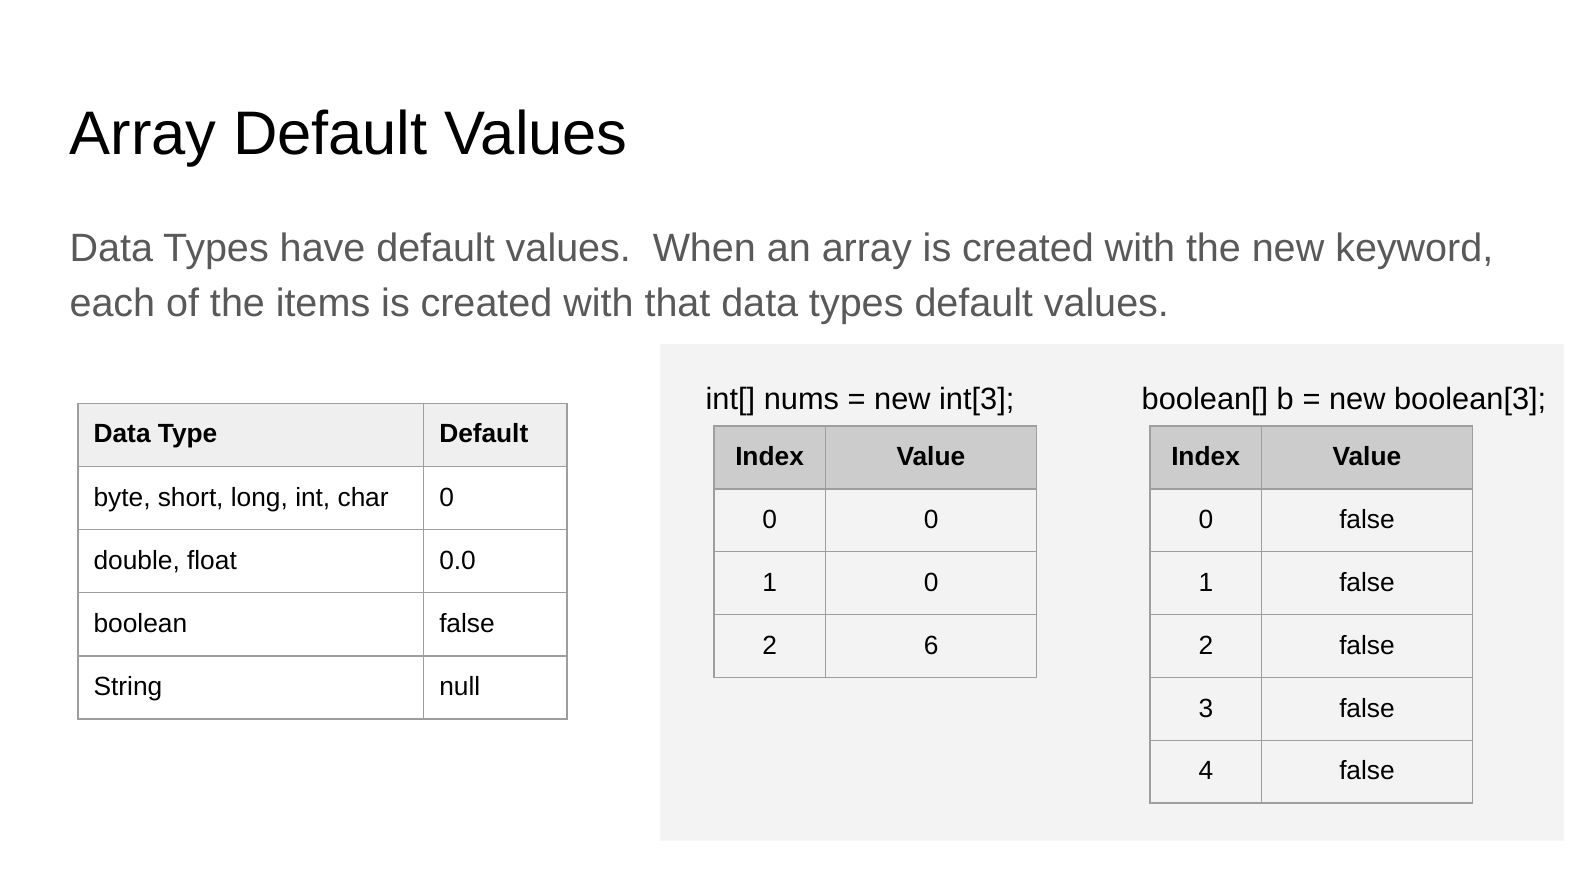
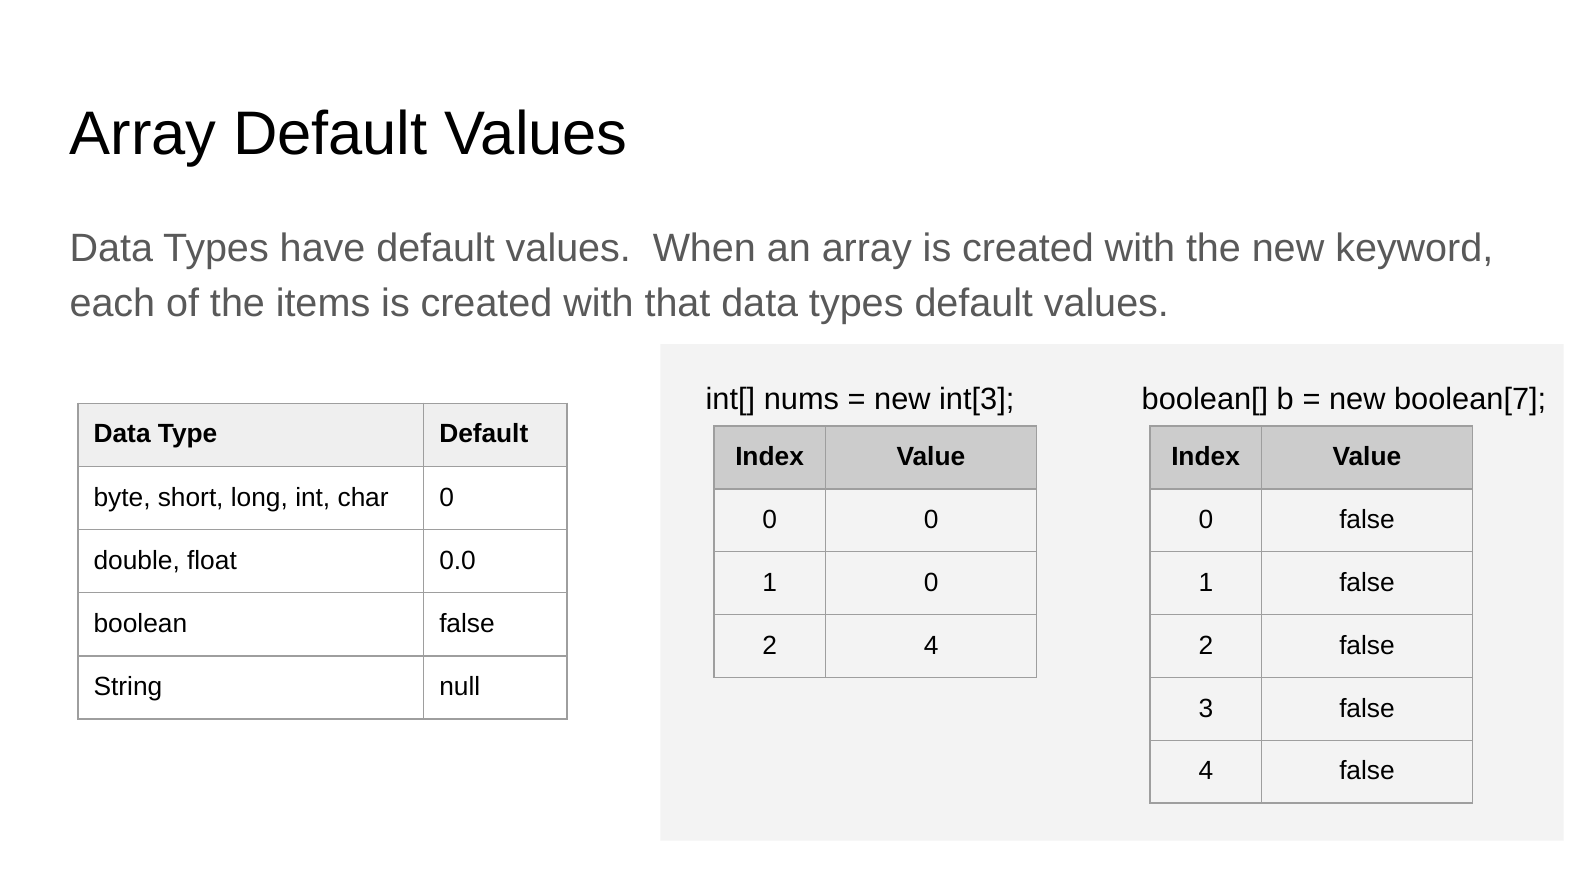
boolean[3: boolean[3 -> boolean[7 (1470, 399)
2 6: 6 -> 4 (931, 646)
